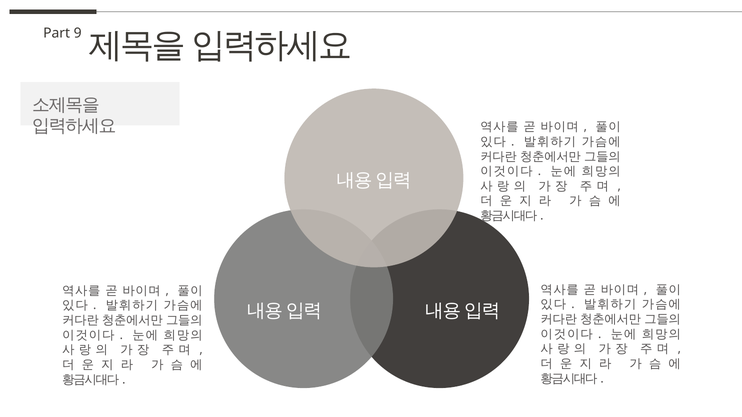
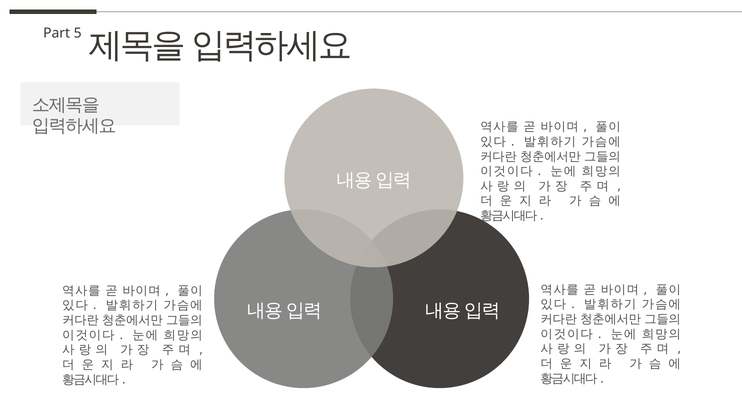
9: 9 -> 5 (78, 33)
